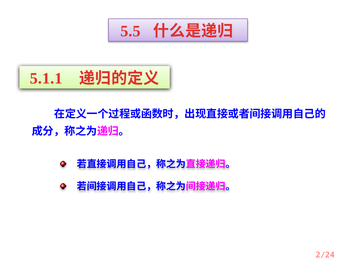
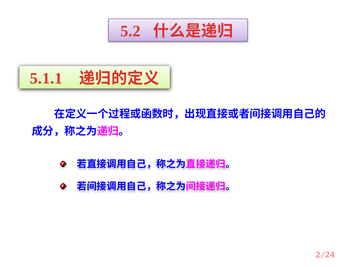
5.5: 5.5 -> 5.2 (130, 31)
